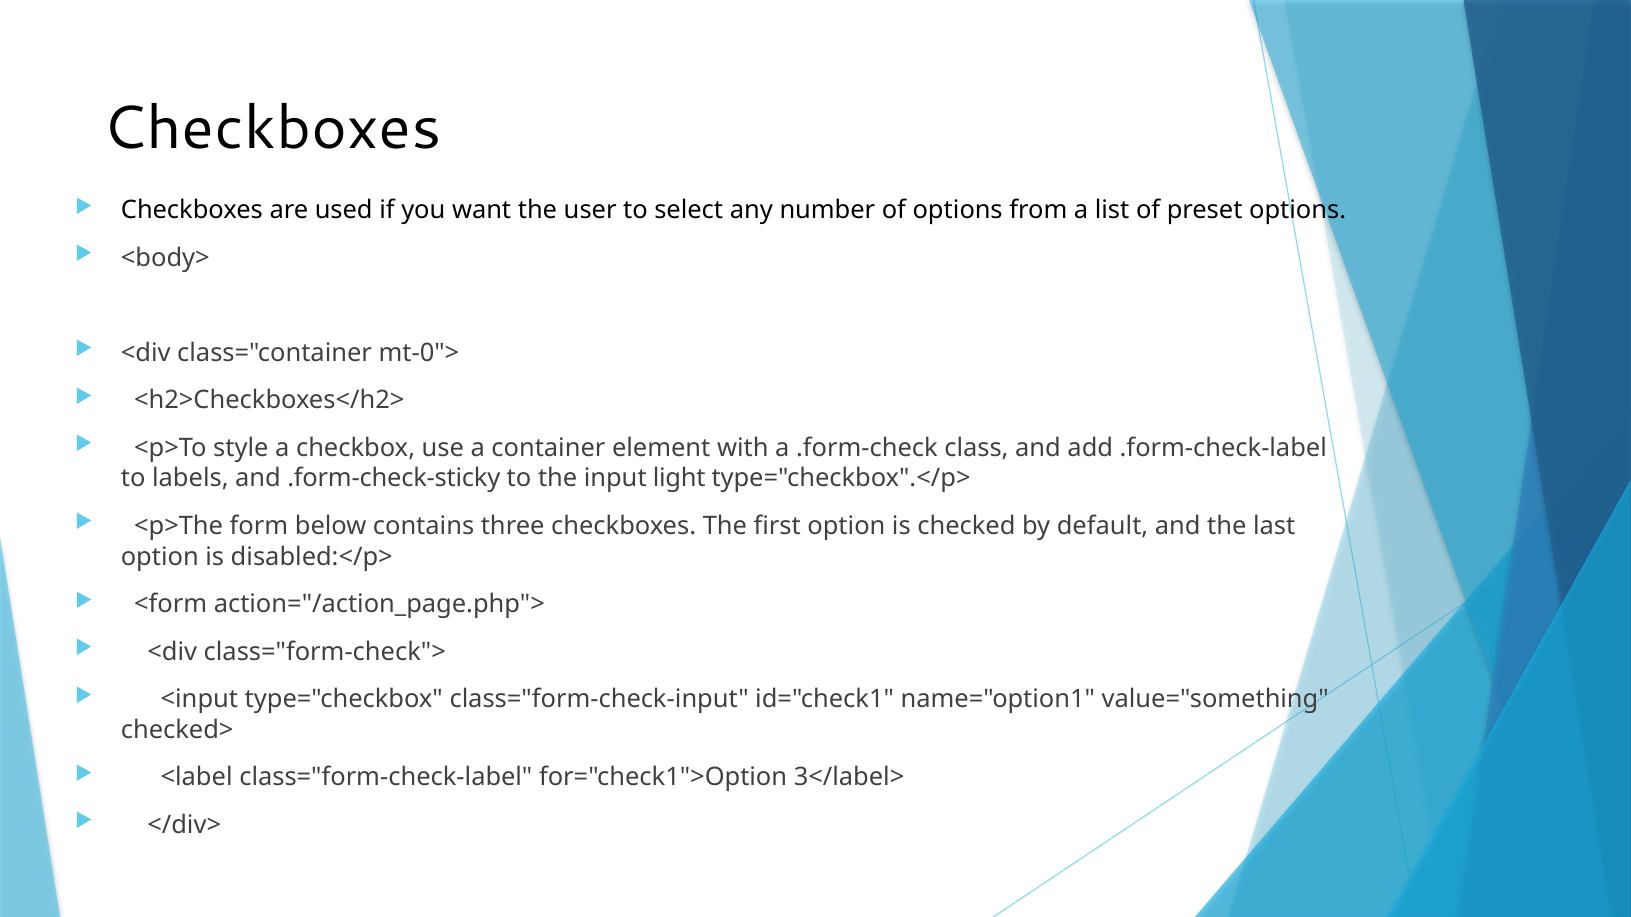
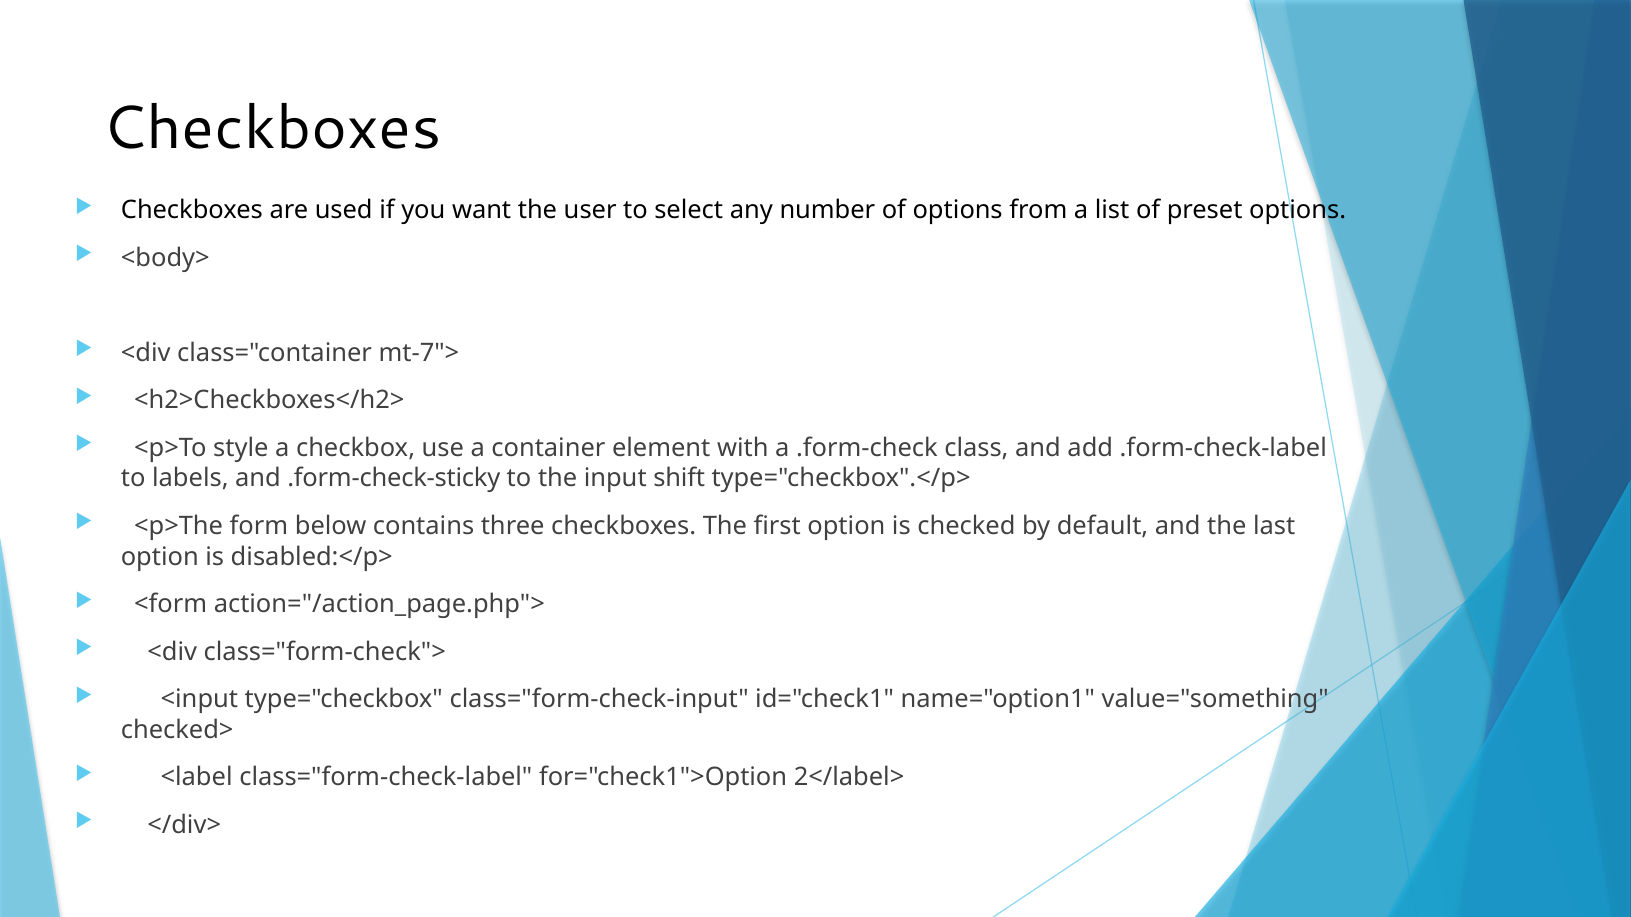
mt-0">: mt-0"> -> mt-7"> (419, 353)
light: light -> shift (679, 479)
3</label>: 3</label> -> 2</label> (849, 778)
